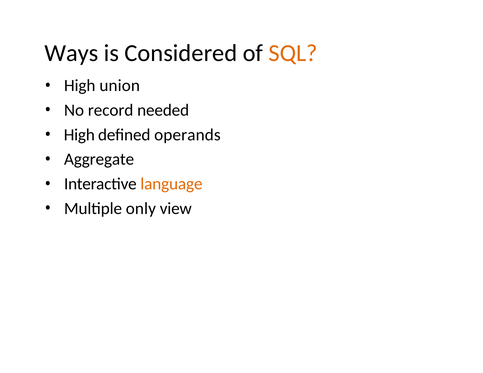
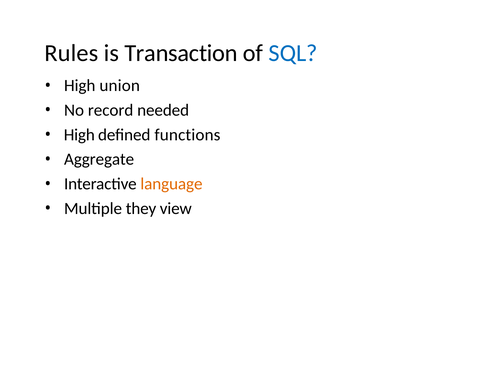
Ways: Ways -> Rules (71, 53)
Considered: Considered -> Transaction (181, 53)
SQL colour: orange -> blue (293, 53)
operands: operands -> functions (187, 135)
only: only -> they (141, 209)
